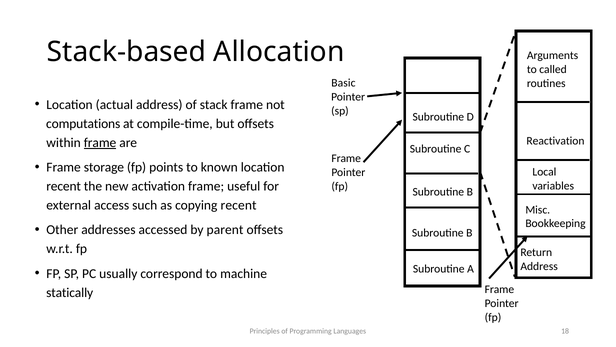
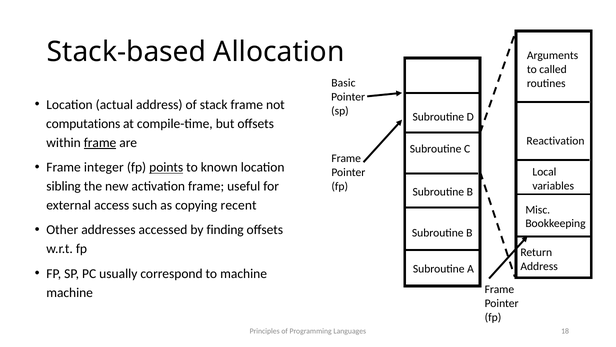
storage: storage -> integer (104, 167)
points underline: none -> present (166, 167)
recent: recent -> sibling (64, 186)
parent: parent -> finding (225, 230)
statically: statically -> machine (70, 292)
